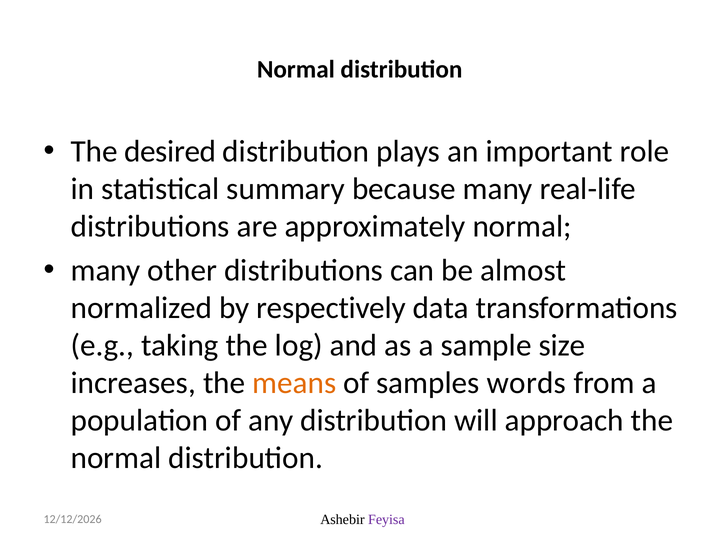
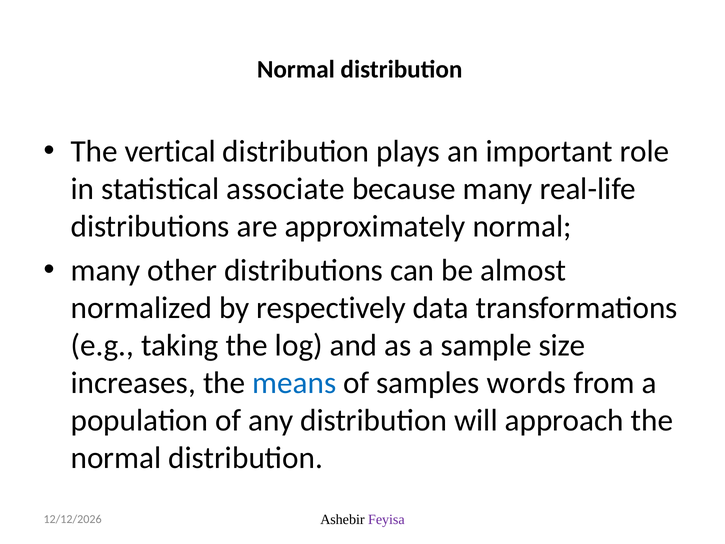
desired: desired -> vertical (170, 151)
summary: summary -> associate (286, 189)
means colour: orange -> blue (294, 383)
